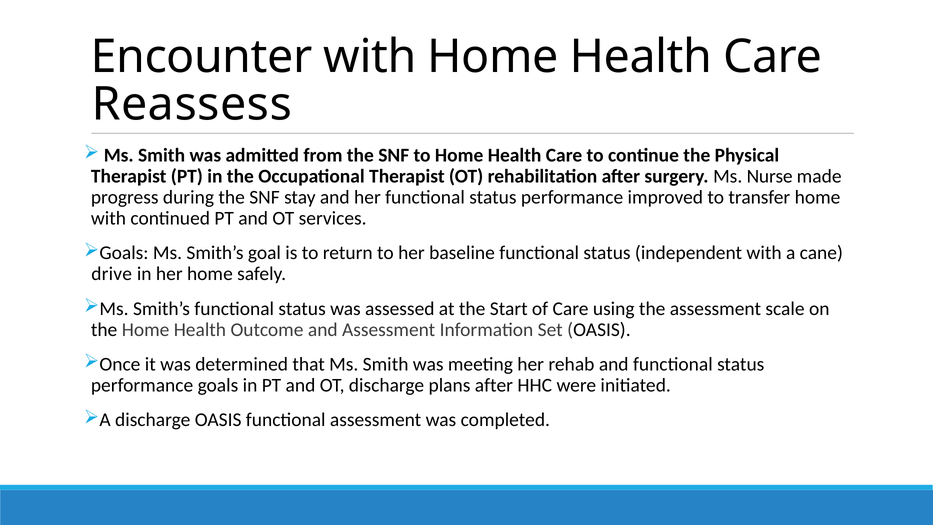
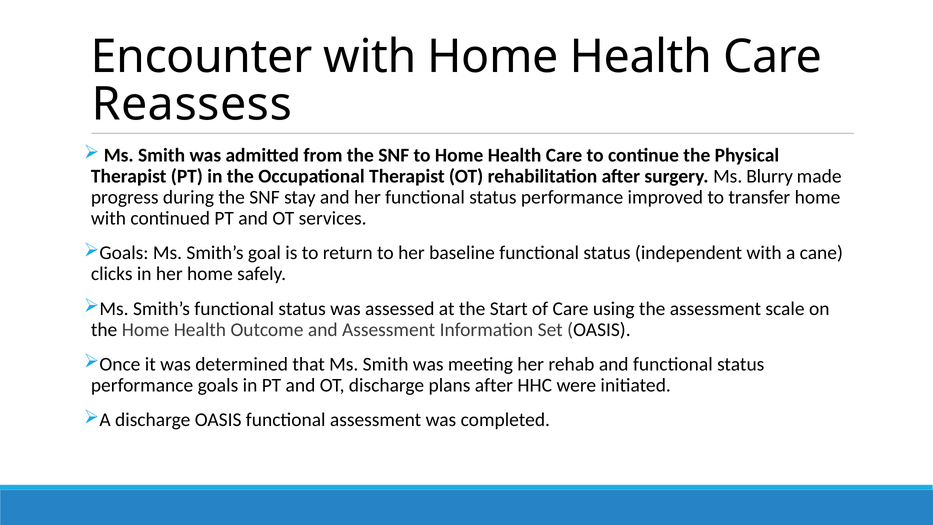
Nurse: Nurse -> Blurry (770, 176)
drive: drive -> clicks (112, 274)
